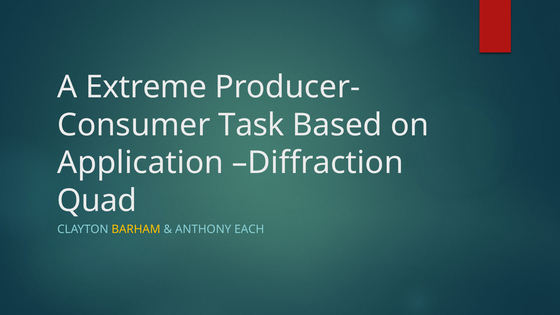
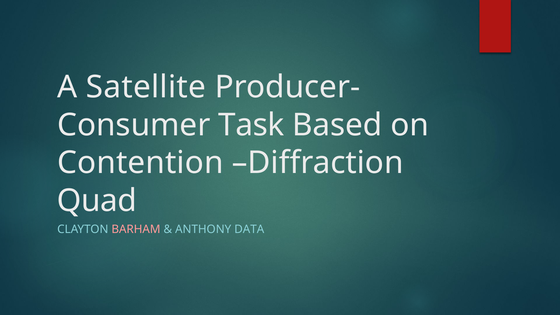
Extreme: Extreme -> Satellite (146, 87)
Application: Application -> Contention (140, 163)
BARHAM colour: yellow -> pink (136, 229)
EACH: EACH -> DATA (249, 229)
